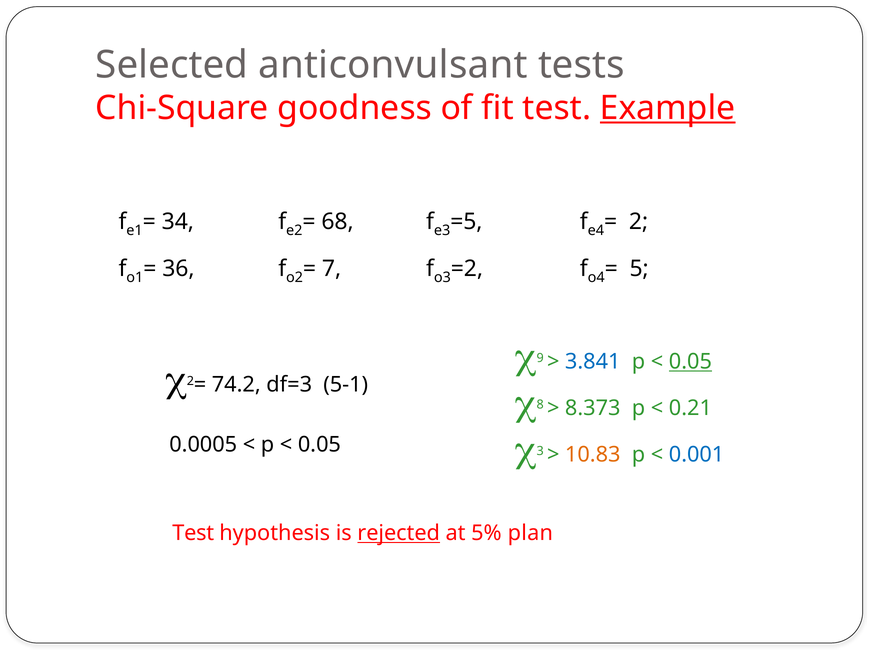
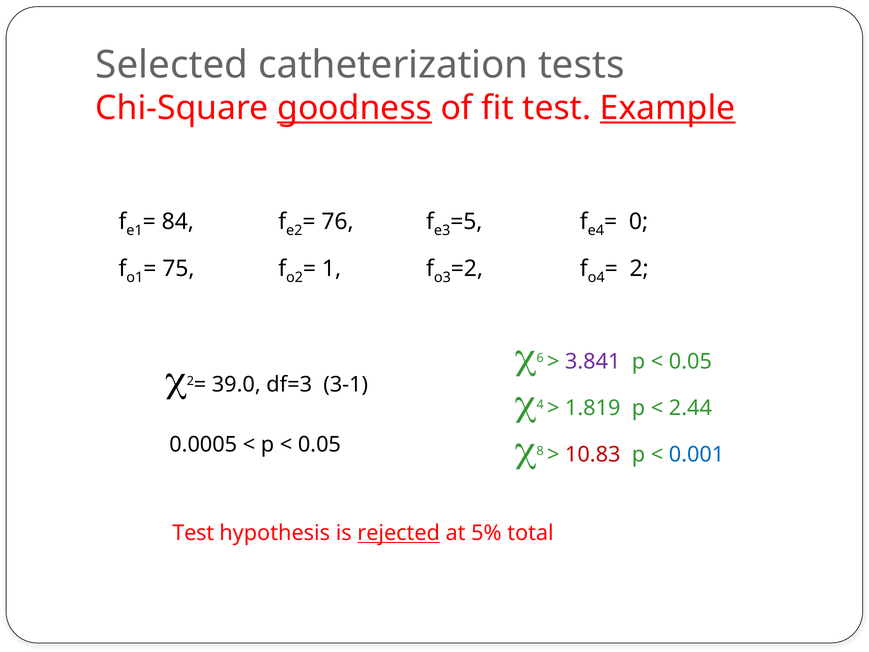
anticonvulsant: anticonvulsant -> catheterization (393, 65)
goodness underline: none -> present (355, 108)
34: 34 -> 84 (178, 221)
68: 68 -> 76 (338, 221)
2: 2 -> 0 (639, 221)
36: 36 -> 75 (178, 269)
7: 7 -> 1 (332, 269)
5: 5 -> 2 (639, 269)
9: 9 -> 6 (540, 358)
3.841 colour: blue -> purple (593, 362)
0.05 underline: present -> none (690, 362)
74.2: 74.2 -> 39.0 (236, 384)
5-1: 5-1 -> 3-1 (346, 384)
8: 8 -> 4 (540, 404)
8.373: 8.373 -> 1.819 (593, 408)
0.21: 0.21 -> 2.44 (690, 408)
3: 3 -> 8 (540, 451)
10.83 colour: orange -> red (593, 454)
plan: plan -> total (531, 533)
